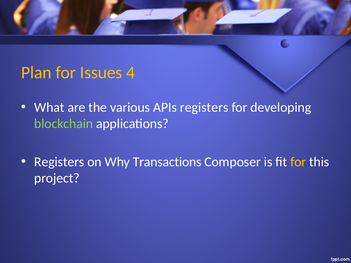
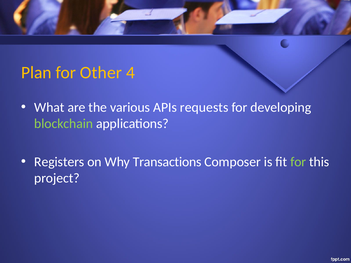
Issues: Issues -> Other (101, 73)
APIs registers: registers -> requests (204, 107)
for colour: yellow -> light green (298, 162)
